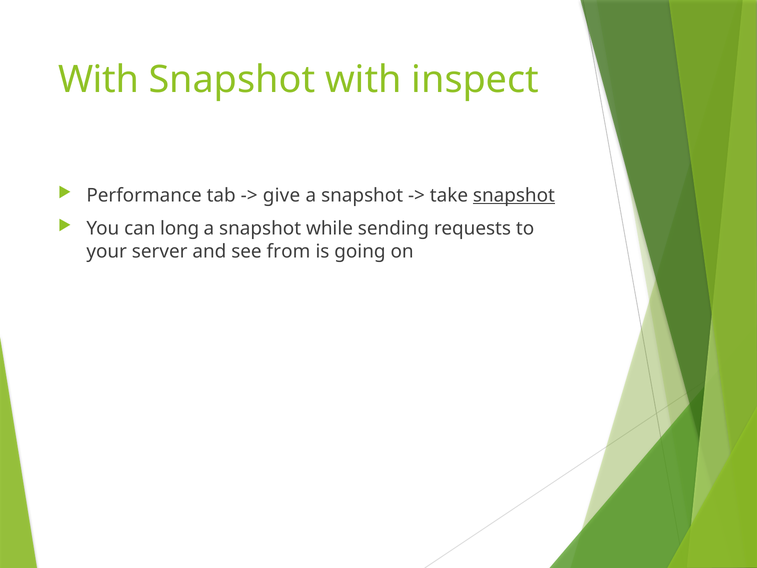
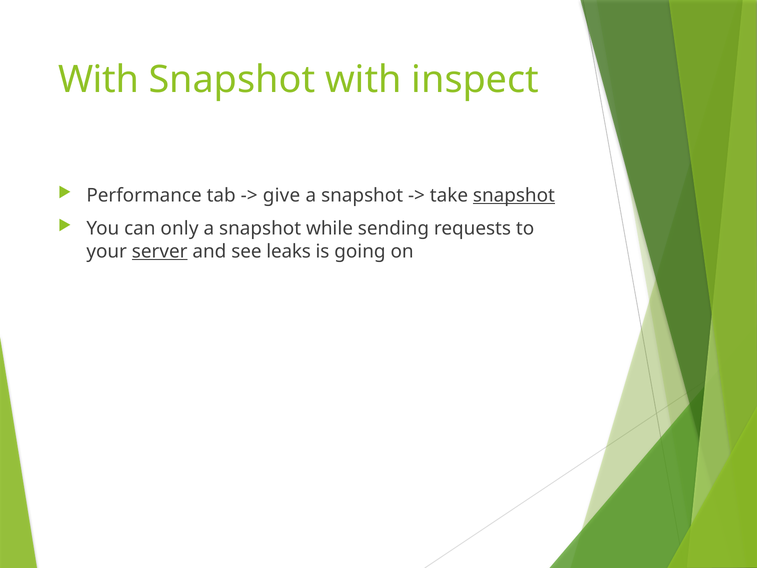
long: long -> only (179, 229)
server underline: none -> present (160, 251)
from: from -> leaks (289, 251)
